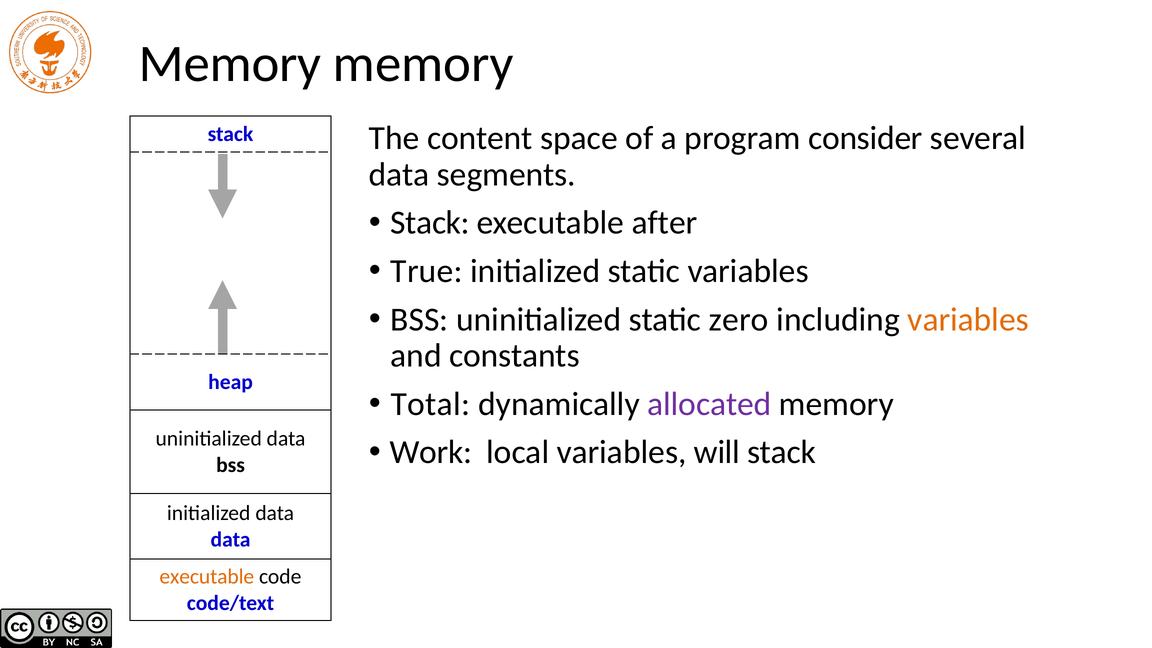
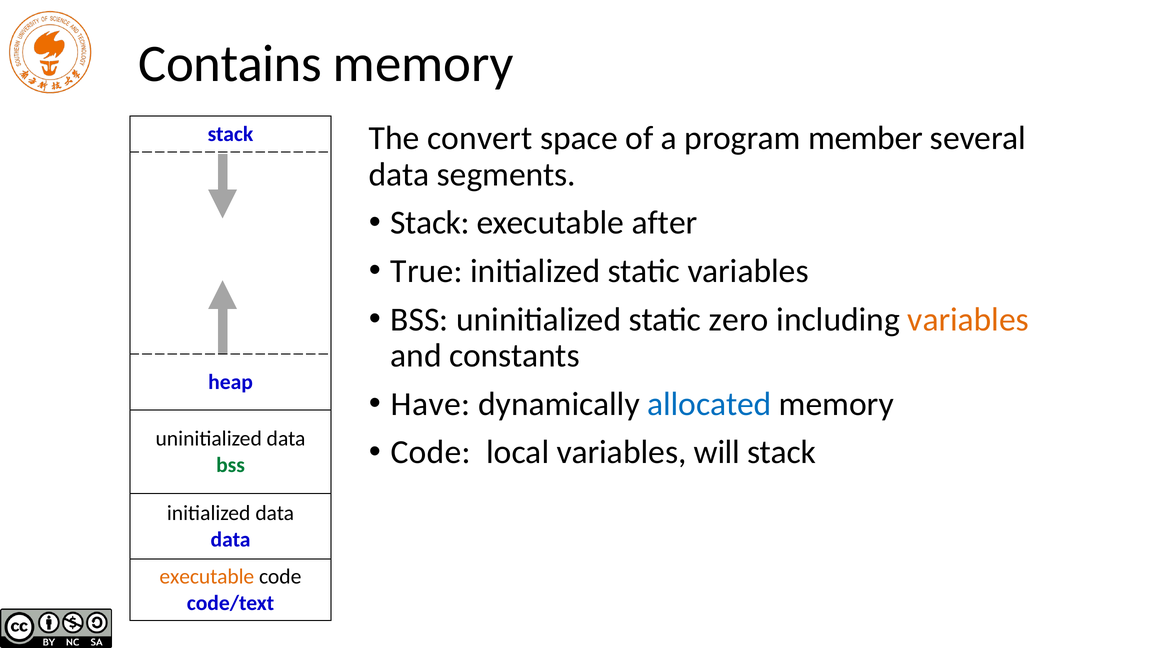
Memory: Memory -> Contains (230, 64)
content: content -> convert (480, 138)
consider: consider -> member (865, 138)
Total: Total -> Have (430, 404)
allocated colour: purple -> blue (709, 404)
Work: Work -> Code (431, 452)
bss colour: black -> green (231, 465)
